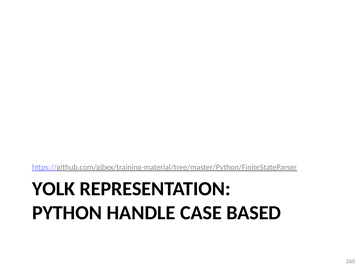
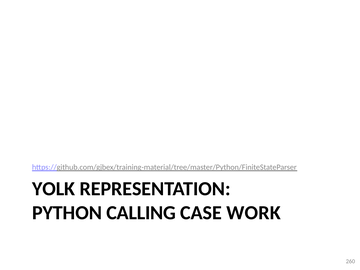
HANDLE: HANDLE -> CALLING (141, 213)
BASED: BASED -> WORK (254, 213)
